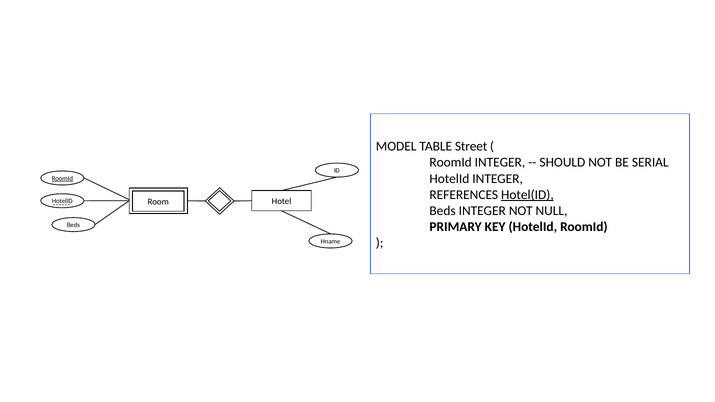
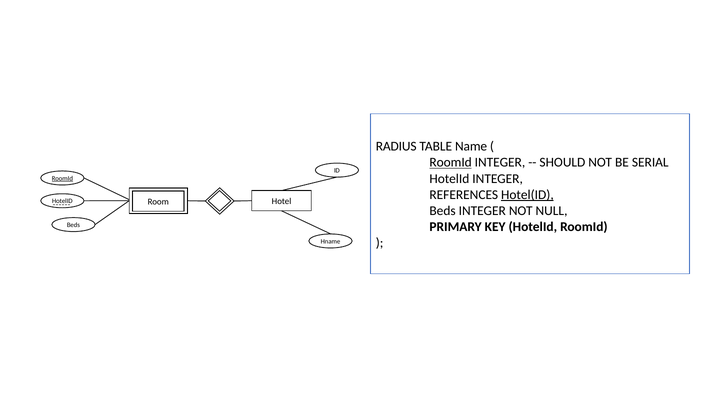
MODEL: MODEL -> RADIUS (396, 147)
Street: Street -> Name (471, 147)
RoomId underline: none -> present (451, 163)
